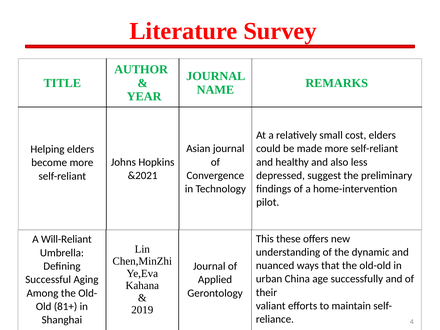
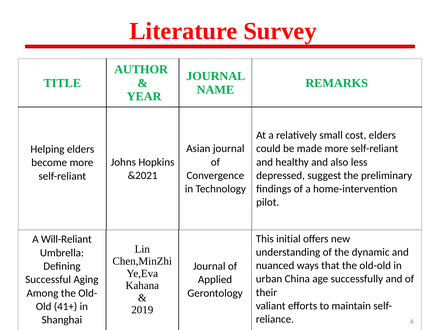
these: these -> initial (288, 239)
81+: 81+ -> 41+ (66, 306)
